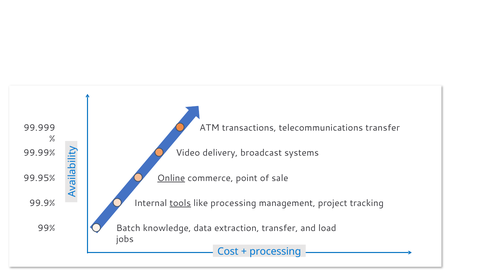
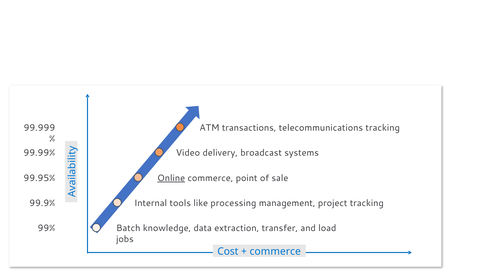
telecommunications transfer: transfer -> tracking (383, 128)
tools underline: present -> none (180, 203)
processing: processing -> commerce (275, 252)
